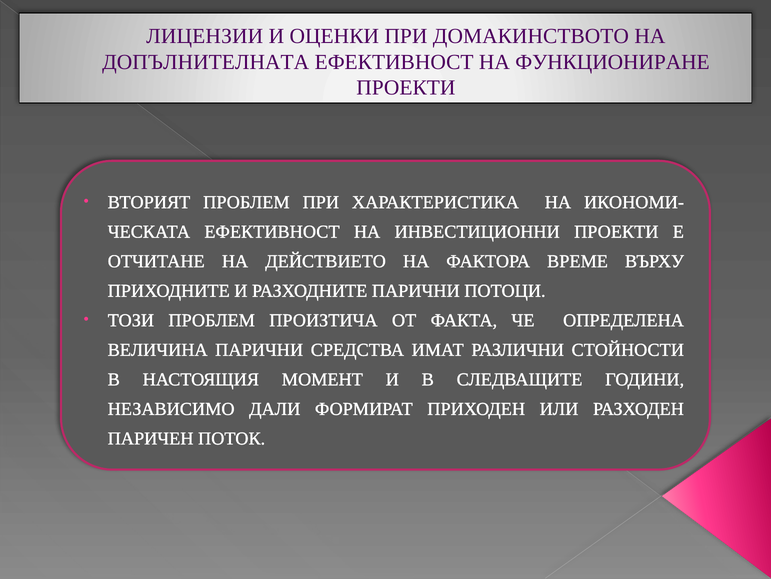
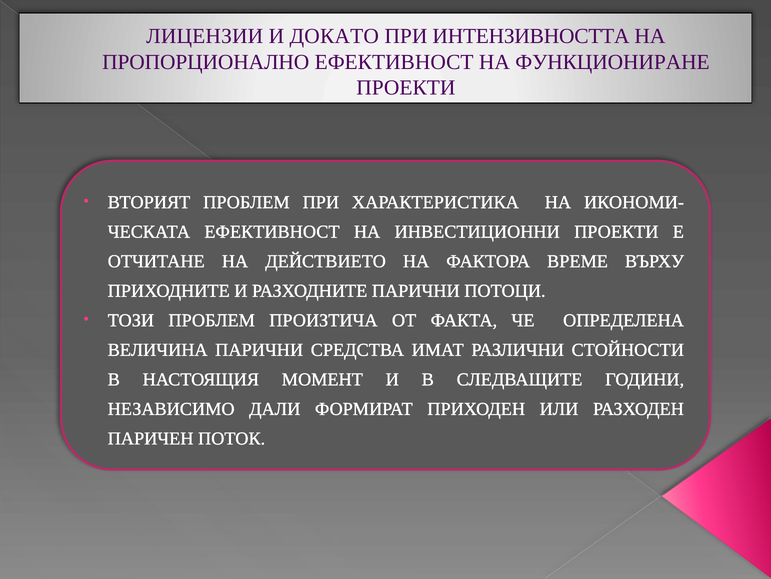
ОЦЕНКИ: ОЦЕНКИ -> ДОКАТО (334, 36)
ДОМАКИНСТВОТО: ДОМАКИНСТВОТО -> ИНТЕНЗИВНОСТТА (531, 36)
ДОПЪЛНИТЕЛНАТА: ДОПЪЛНИТЕЛНАТА -> ПРОПОРЦИОНАЛНО (206, 62)
